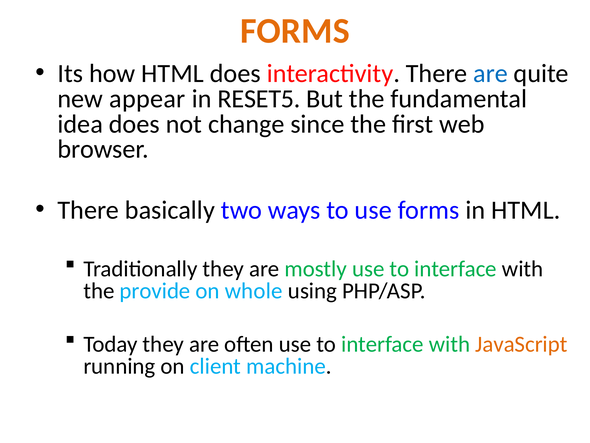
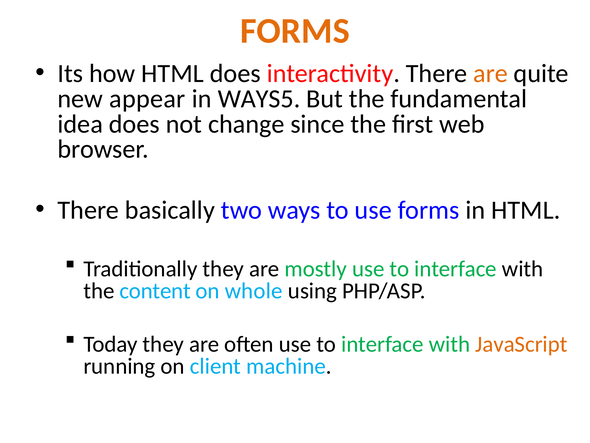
are colour: blue -> orange (491, 73)
RESET5: RESET5 -> WAYS5 (259, 99)
provide: provide -> content (155, 291)
